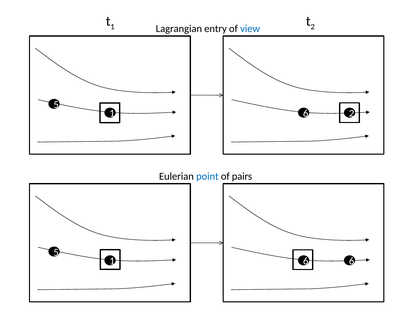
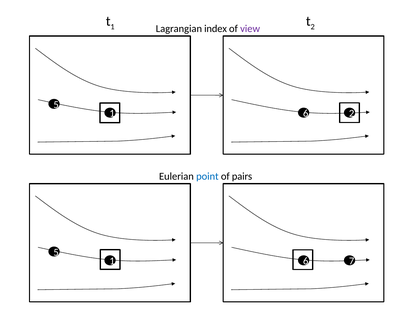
entry: entry -> index (216, 29)
view colour: blue -> purple (250, 29)
1 6: 6 -> 7 (352, 261)
